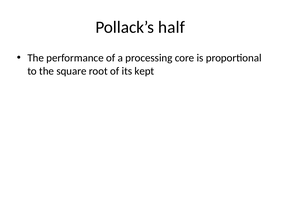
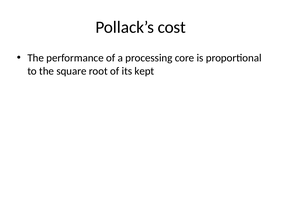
half: half -> cost (172, 27)
